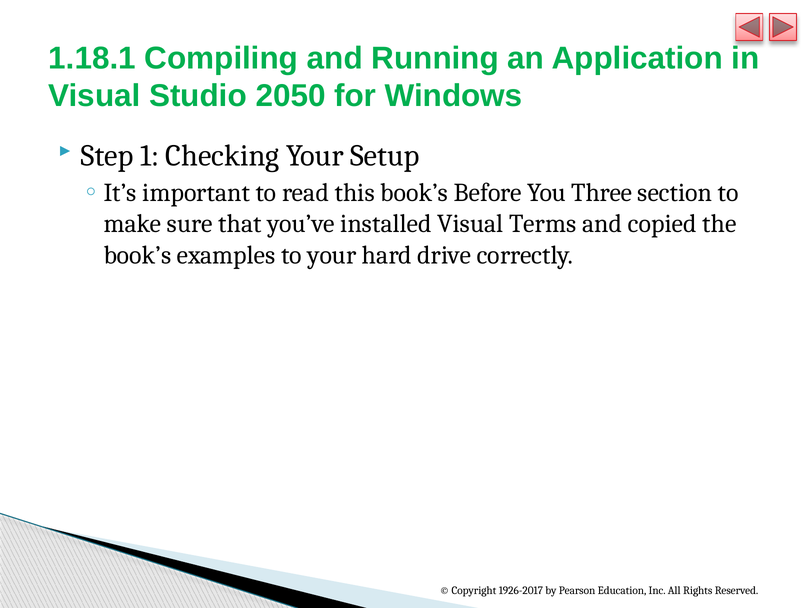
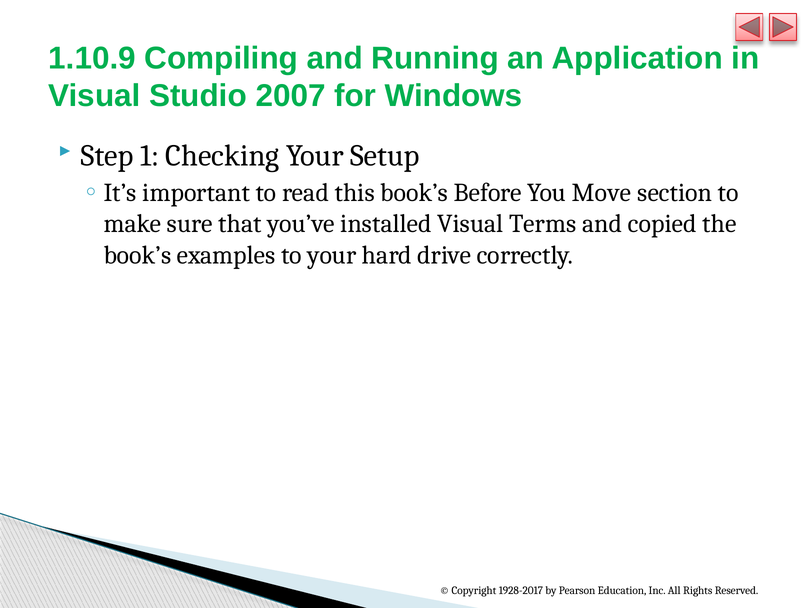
1.18.1: 1.18.1 -> 1.10.9 (92, 58)
2050: 2050 -> 2007 (291, 96)
Three: Three -> Move (602, 193)
1926-2017: 1926-2017 -> 1928-2017 (521, 590)
